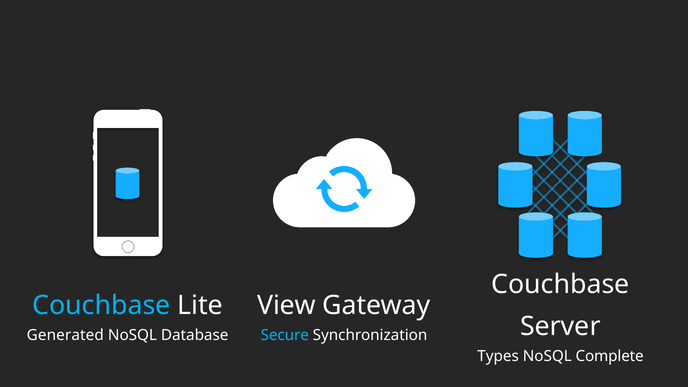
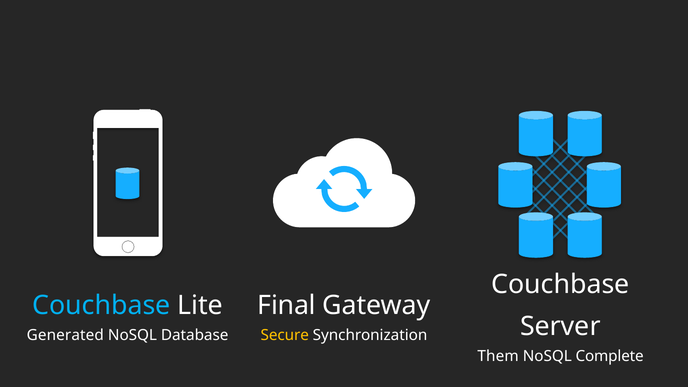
View: View -> Final (287, 306)
Secure colour: light blue -> yellow (285, 335)
Types: Types -> Them (498, 356)
